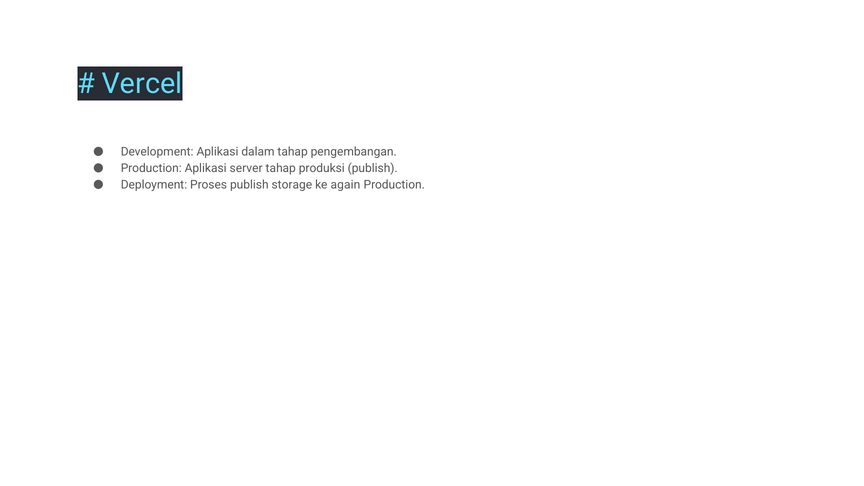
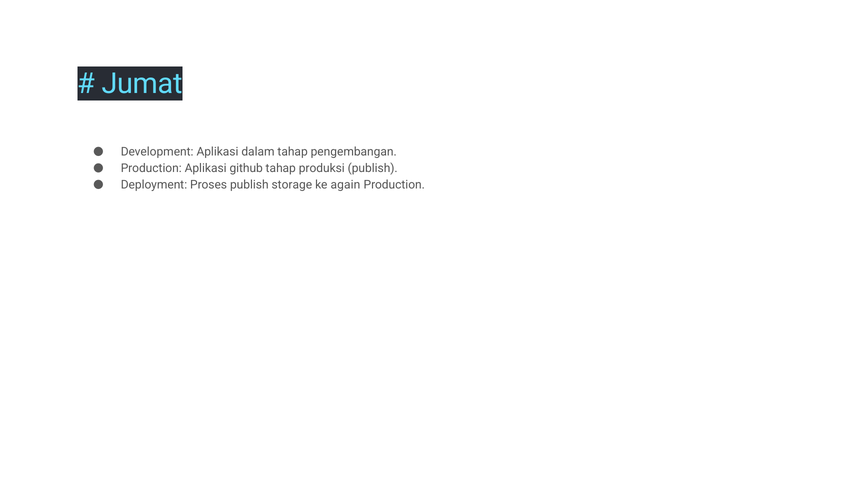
Vercel: Vercel -> Jumat (142, 84)
server: server -> github (246, 168)
